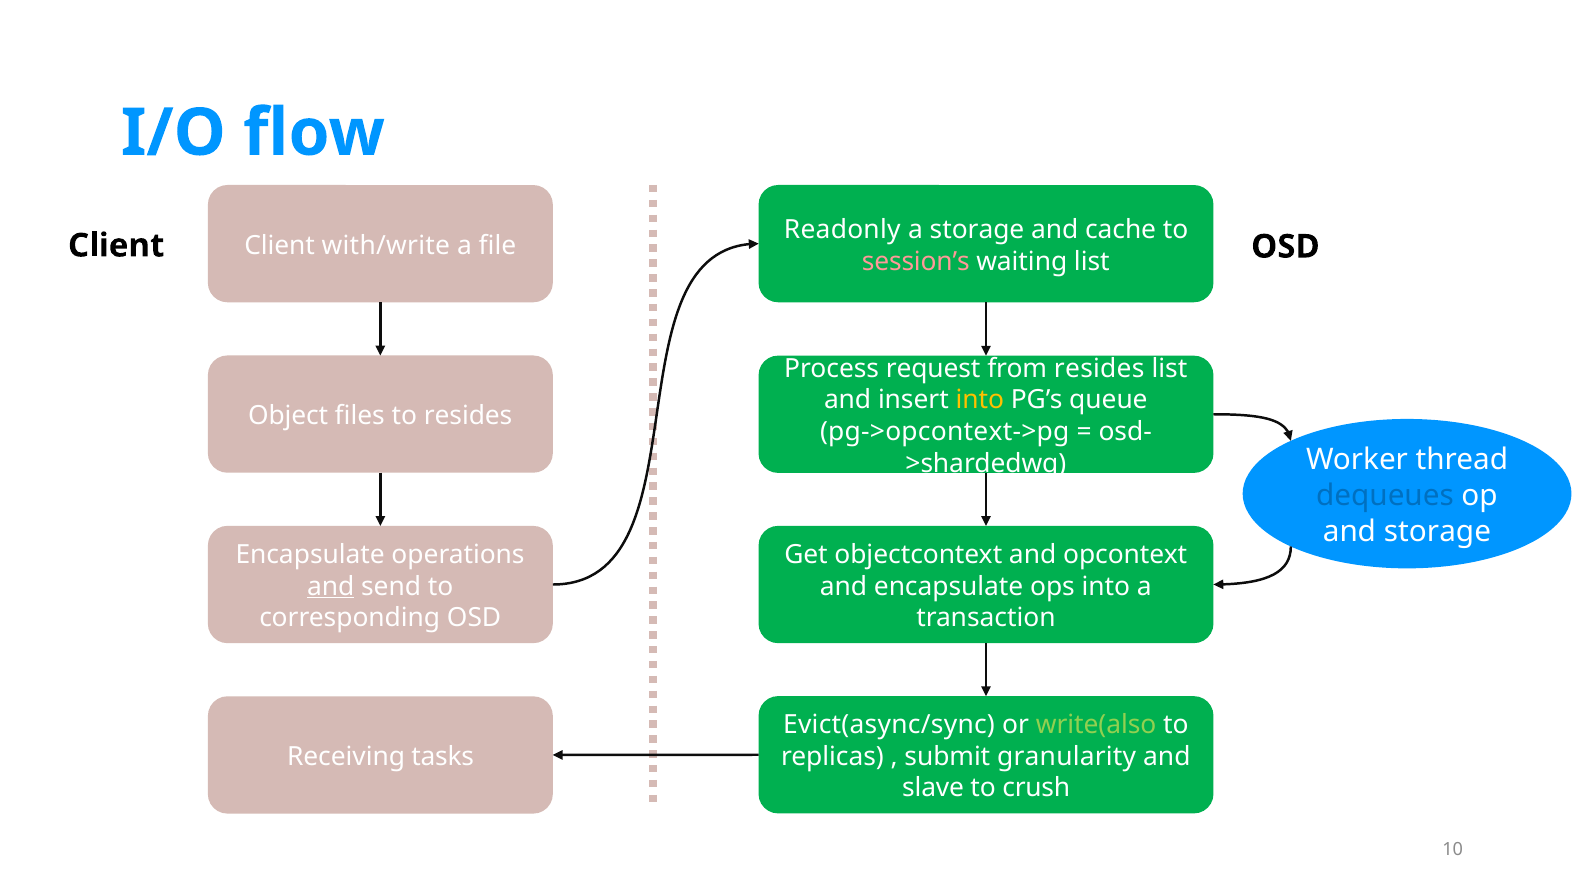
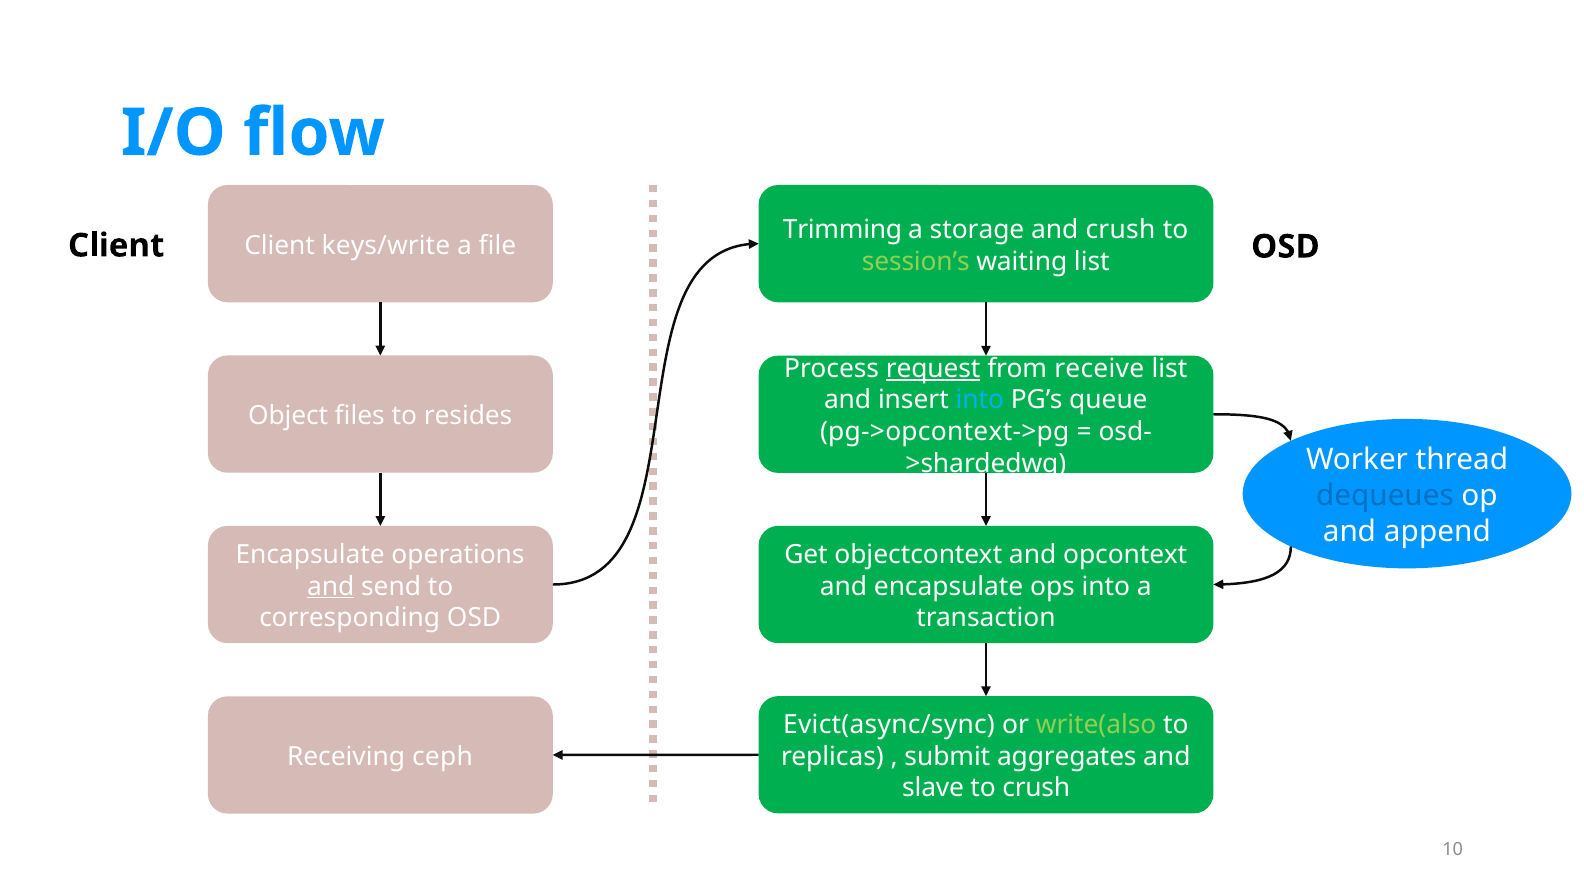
Readonly: Readonly -> Trimming (842, 230)
and cache: cache -> crush (1120, 230)
with/write: with/write -> keys/write (386, 245)
session’s colour: pink -> light green (916, 261)
request underline: none -> present (933, 369)
from resides: resides -> receive (1099, 369)
into colour: yellow -> light blue (980, 400)
and storage: storage -> append (1437, 531)
granularity: granularity -> aggregates (1067, 757)
tasks: tasks -> ceph (442, 757)
